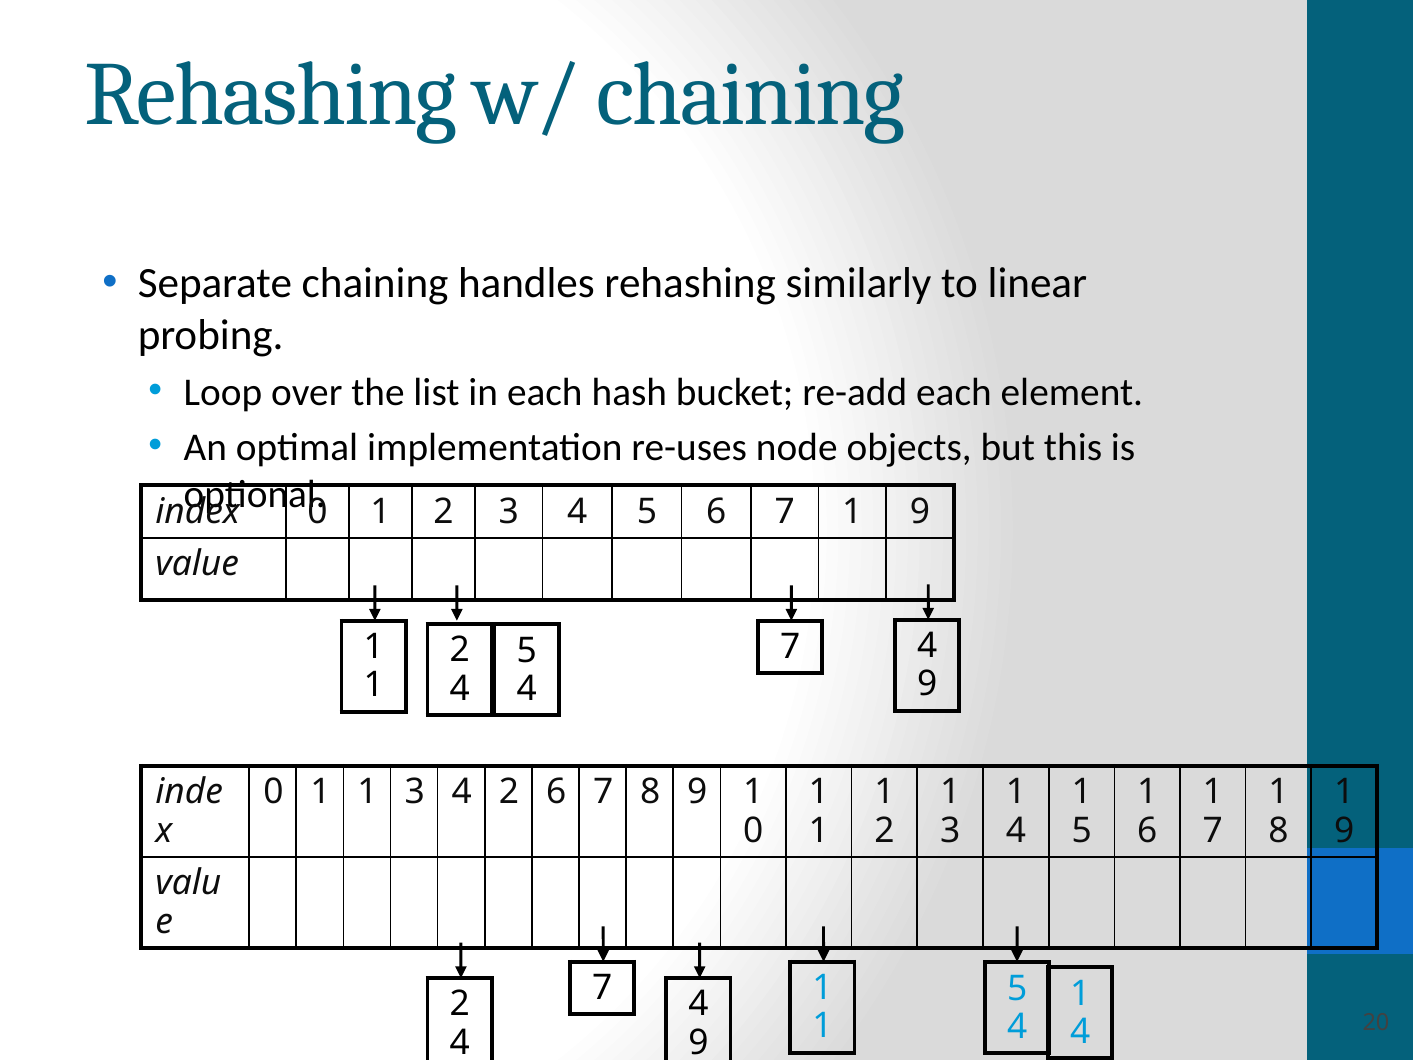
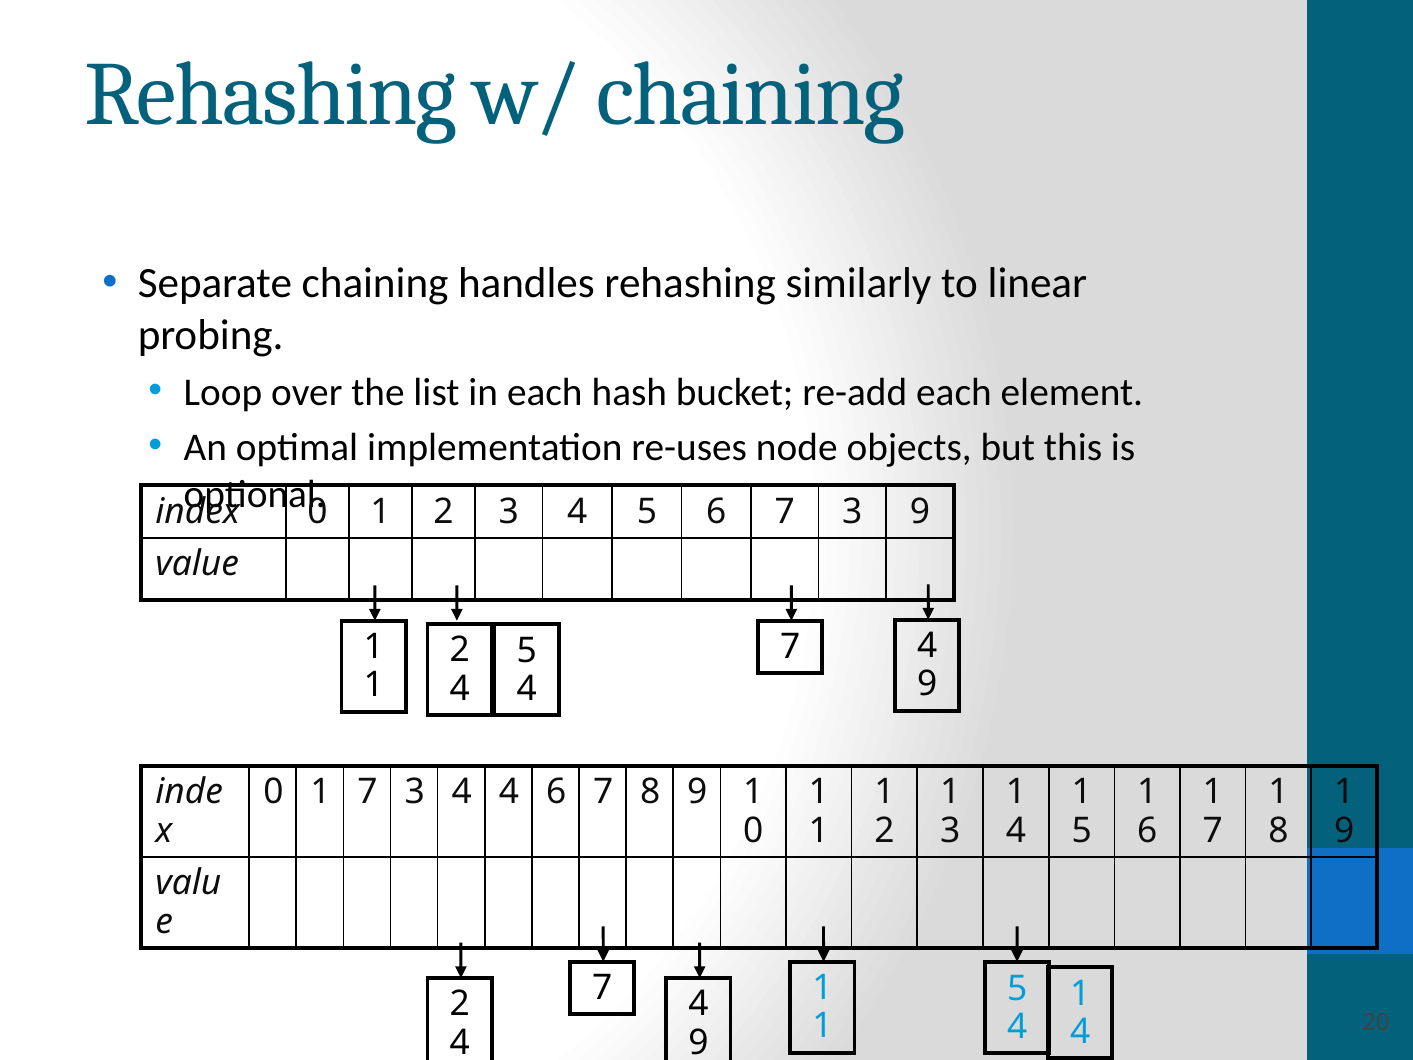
6 7 1: 1 -> 3 (852, 511)
1: 1 -> 7 (368, 792)
4 2: 2 -> 4 (509, 792)
